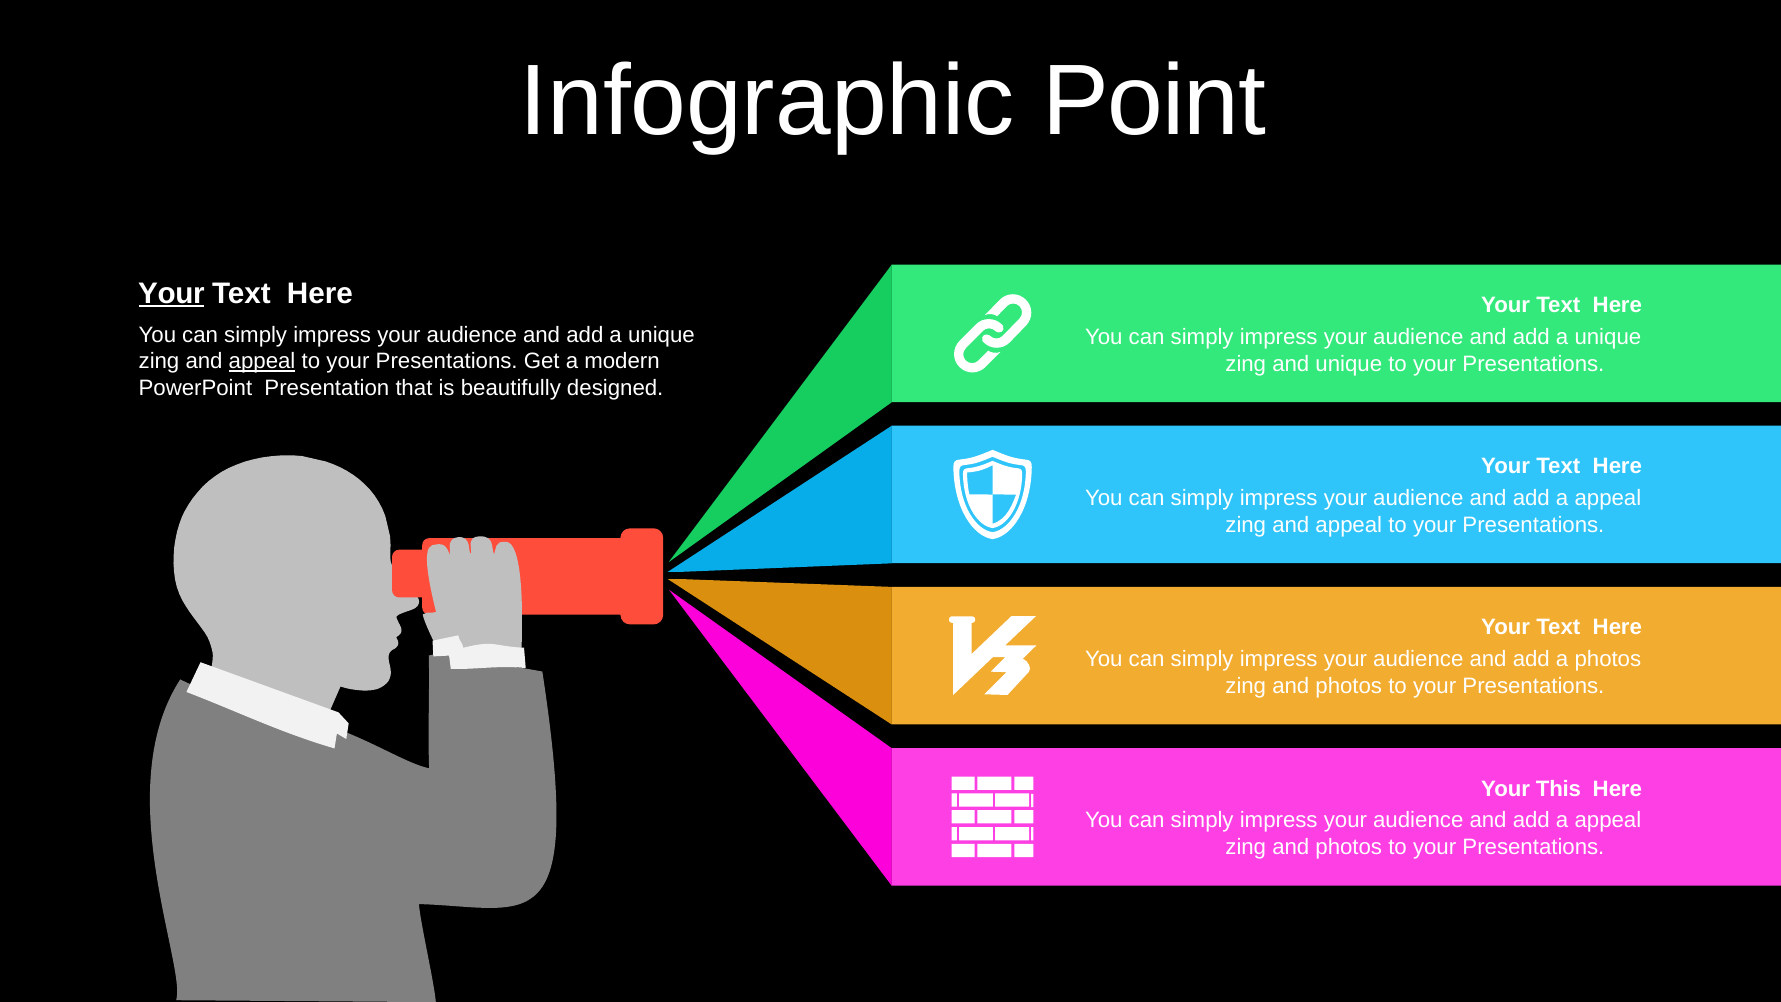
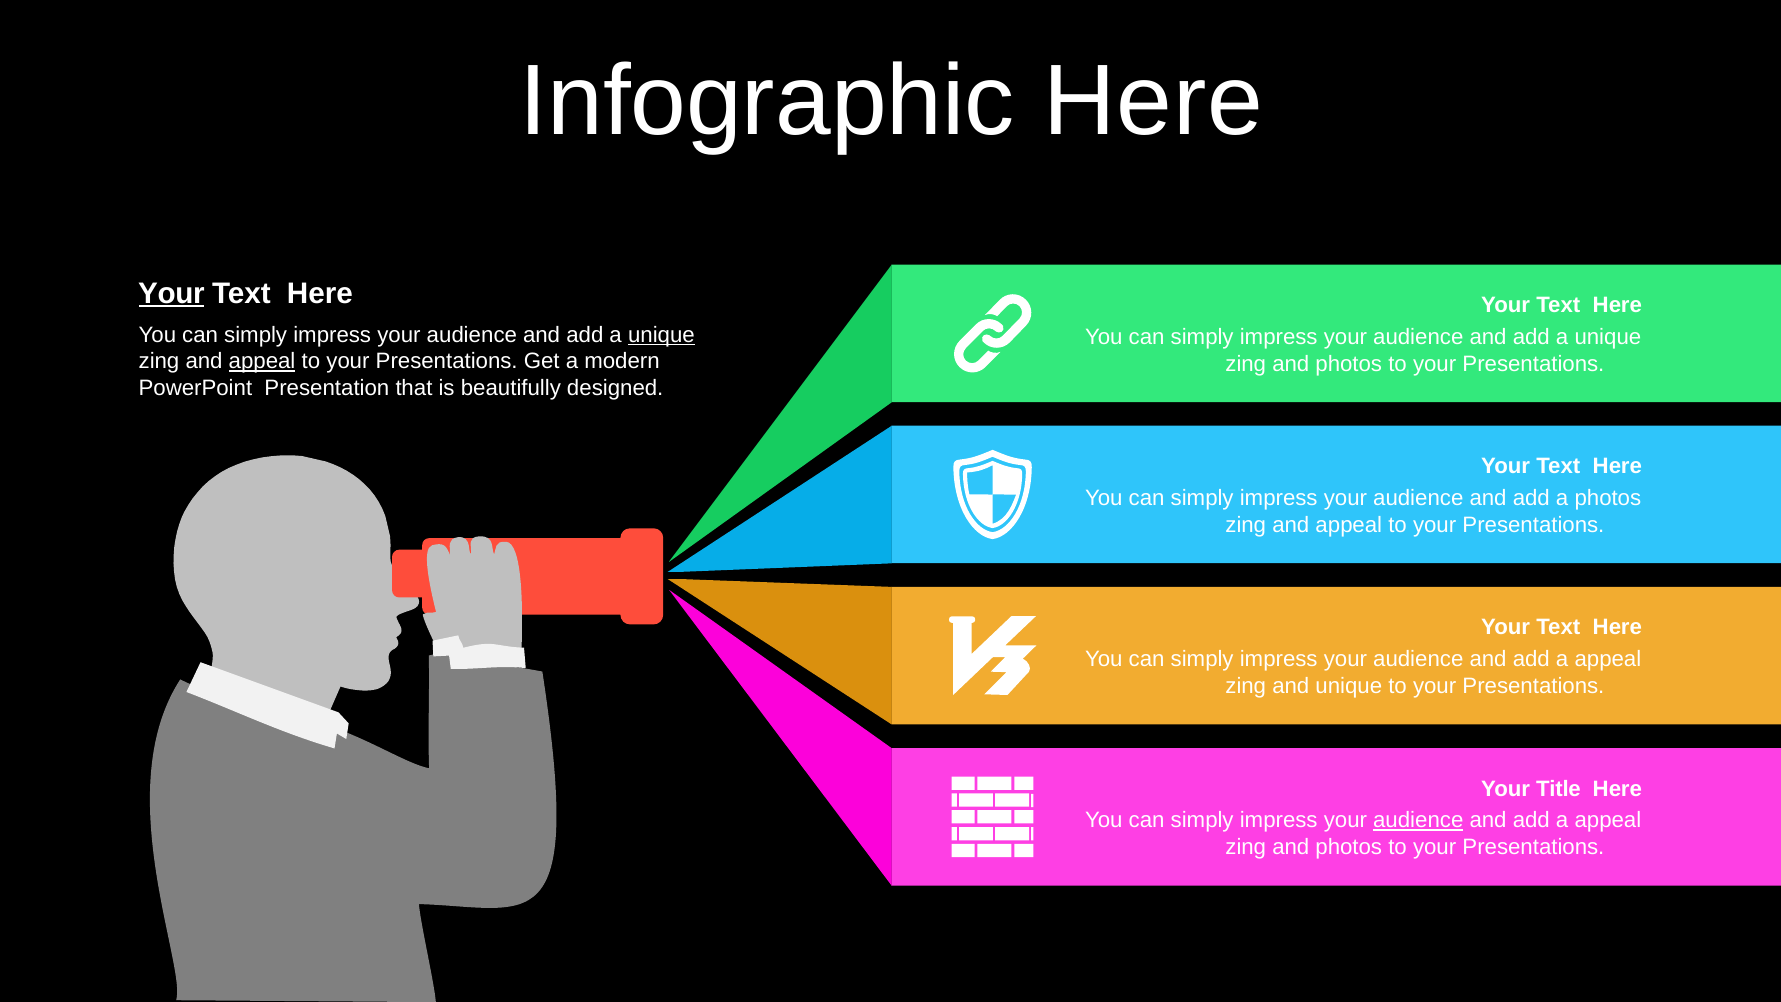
Infographic Point: Point -> Here (1153, 102)
unique underline: none -> present (661, 335)
unique: unique -> photos (1349, 364)
appeal: appeal -> photos (1608, 498)
photos: photos -> appeal (1608, 659)
photos: photos -> unique (1349, 686)
This: This -> Title (1558, 789)
audience underline: none -> present (1418, 820)
